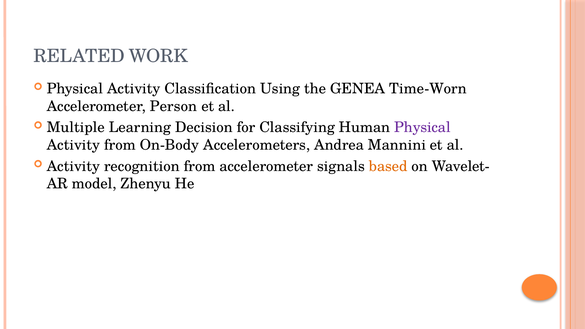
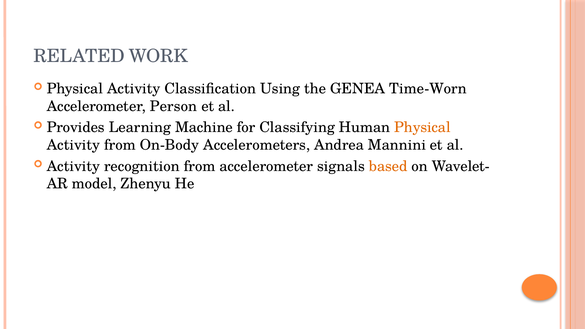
Multiple: Multiple -> Provides (76, 128)
Decision: Decision -> Machine (204, 128)
Physical colour: purple -> orange (422, 128)
